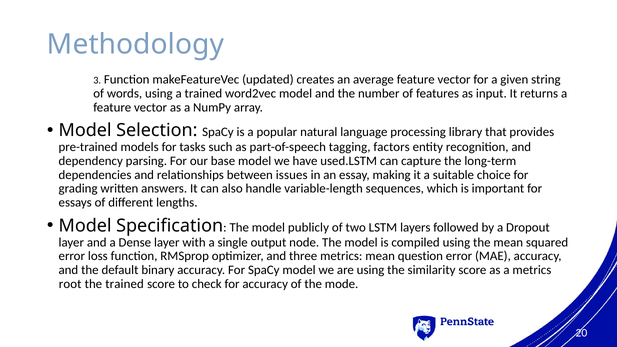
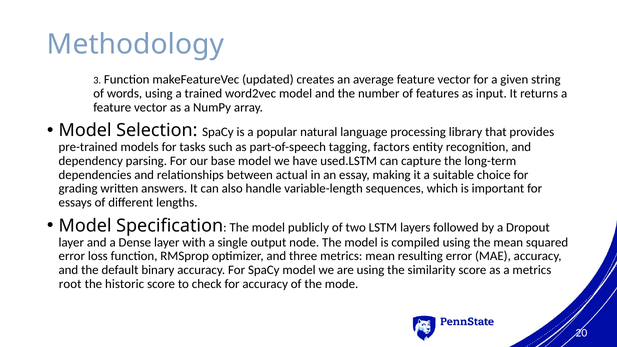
issues: issues -> actual (292, 175)
question: question -> resulting (420, 256)
the trained: trained -> historic (125, 284)
